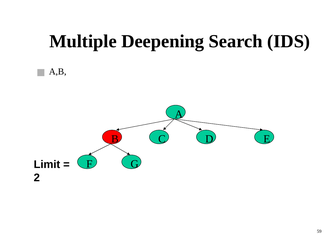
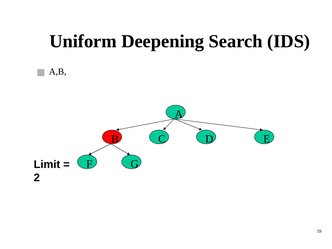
Multiple: Multiple -> Uniform (83, 41)
